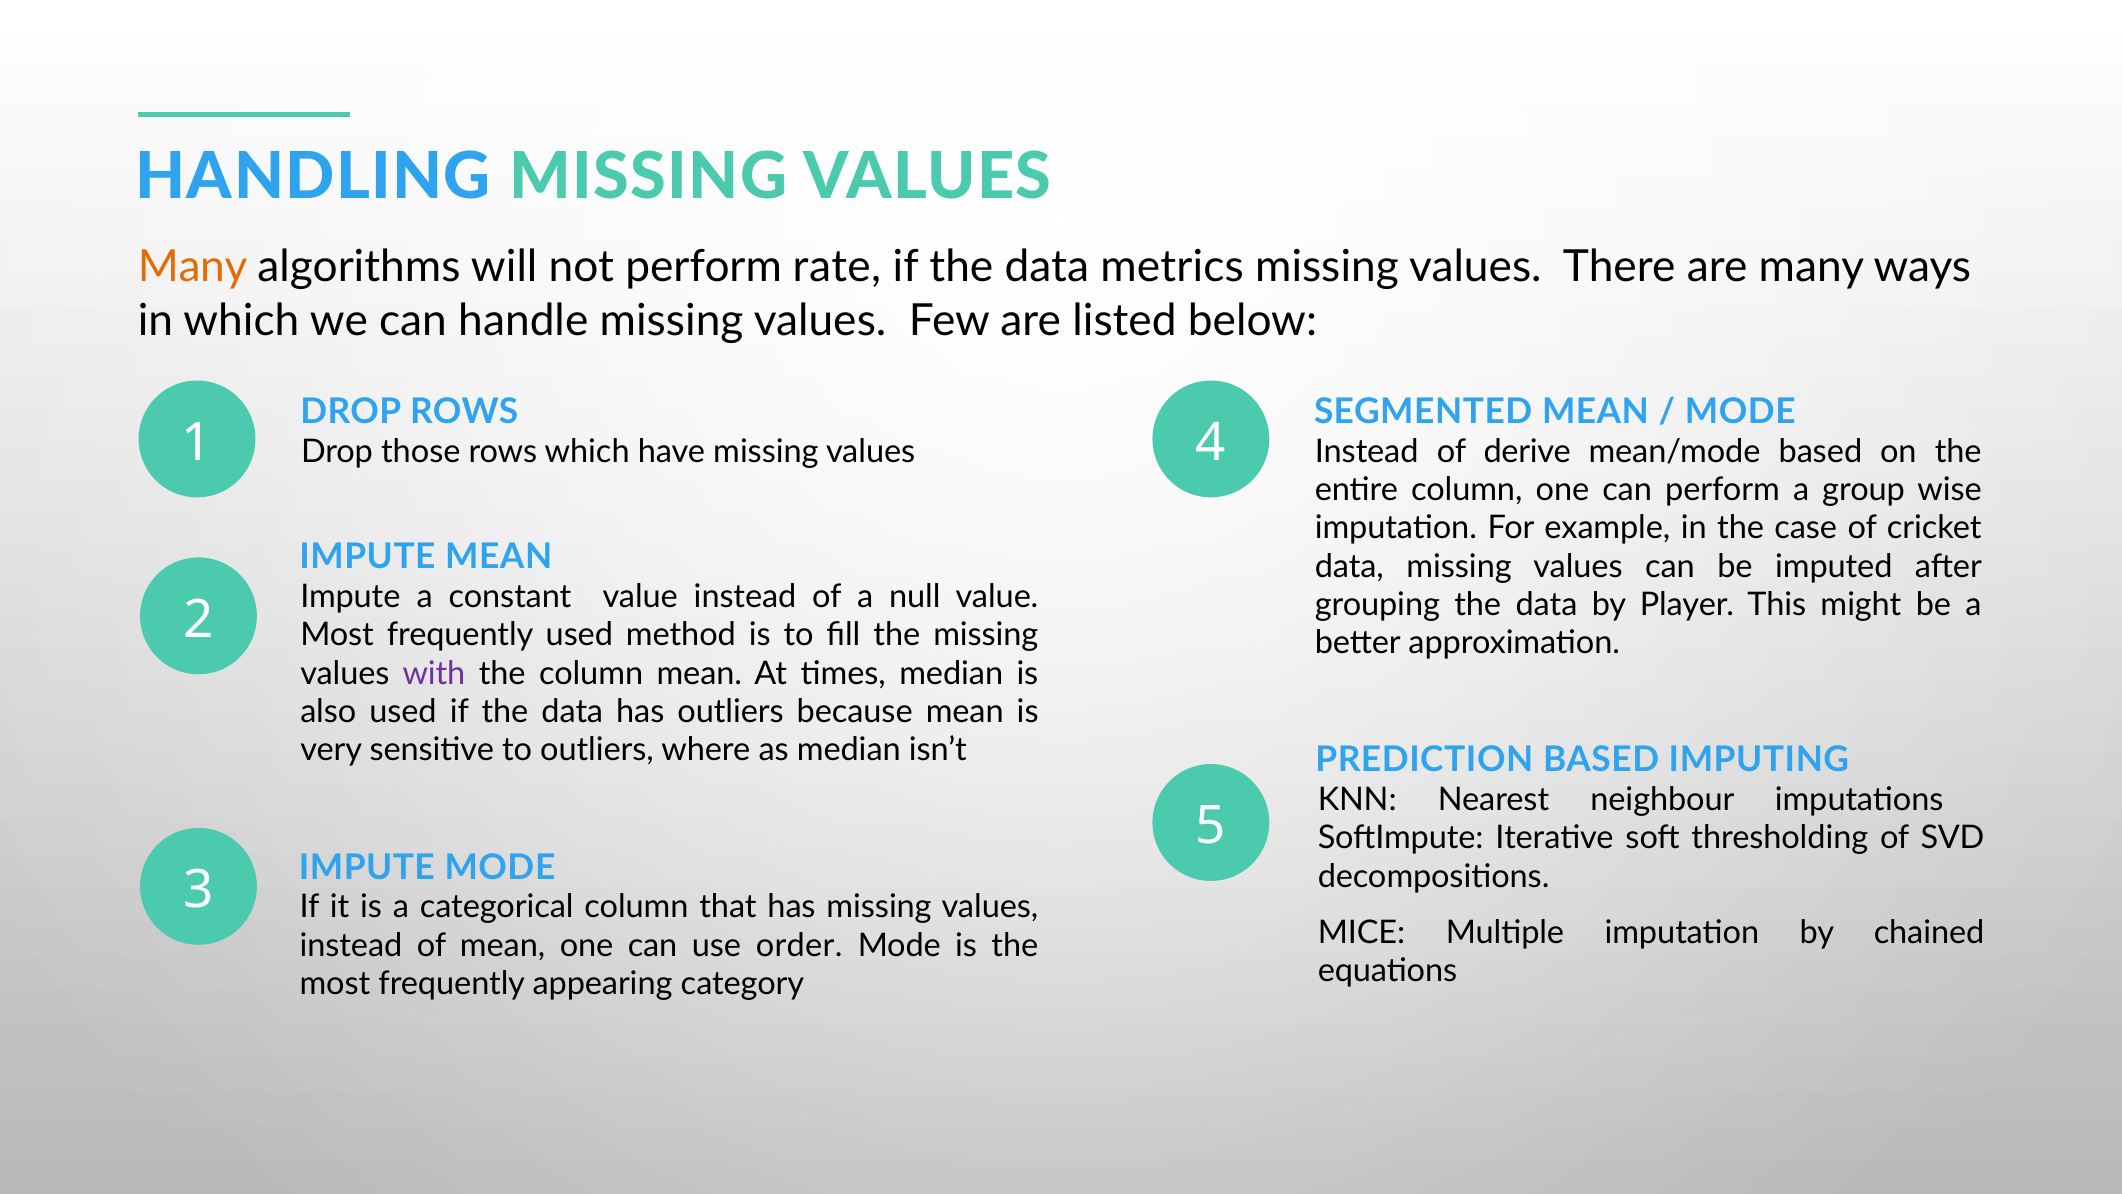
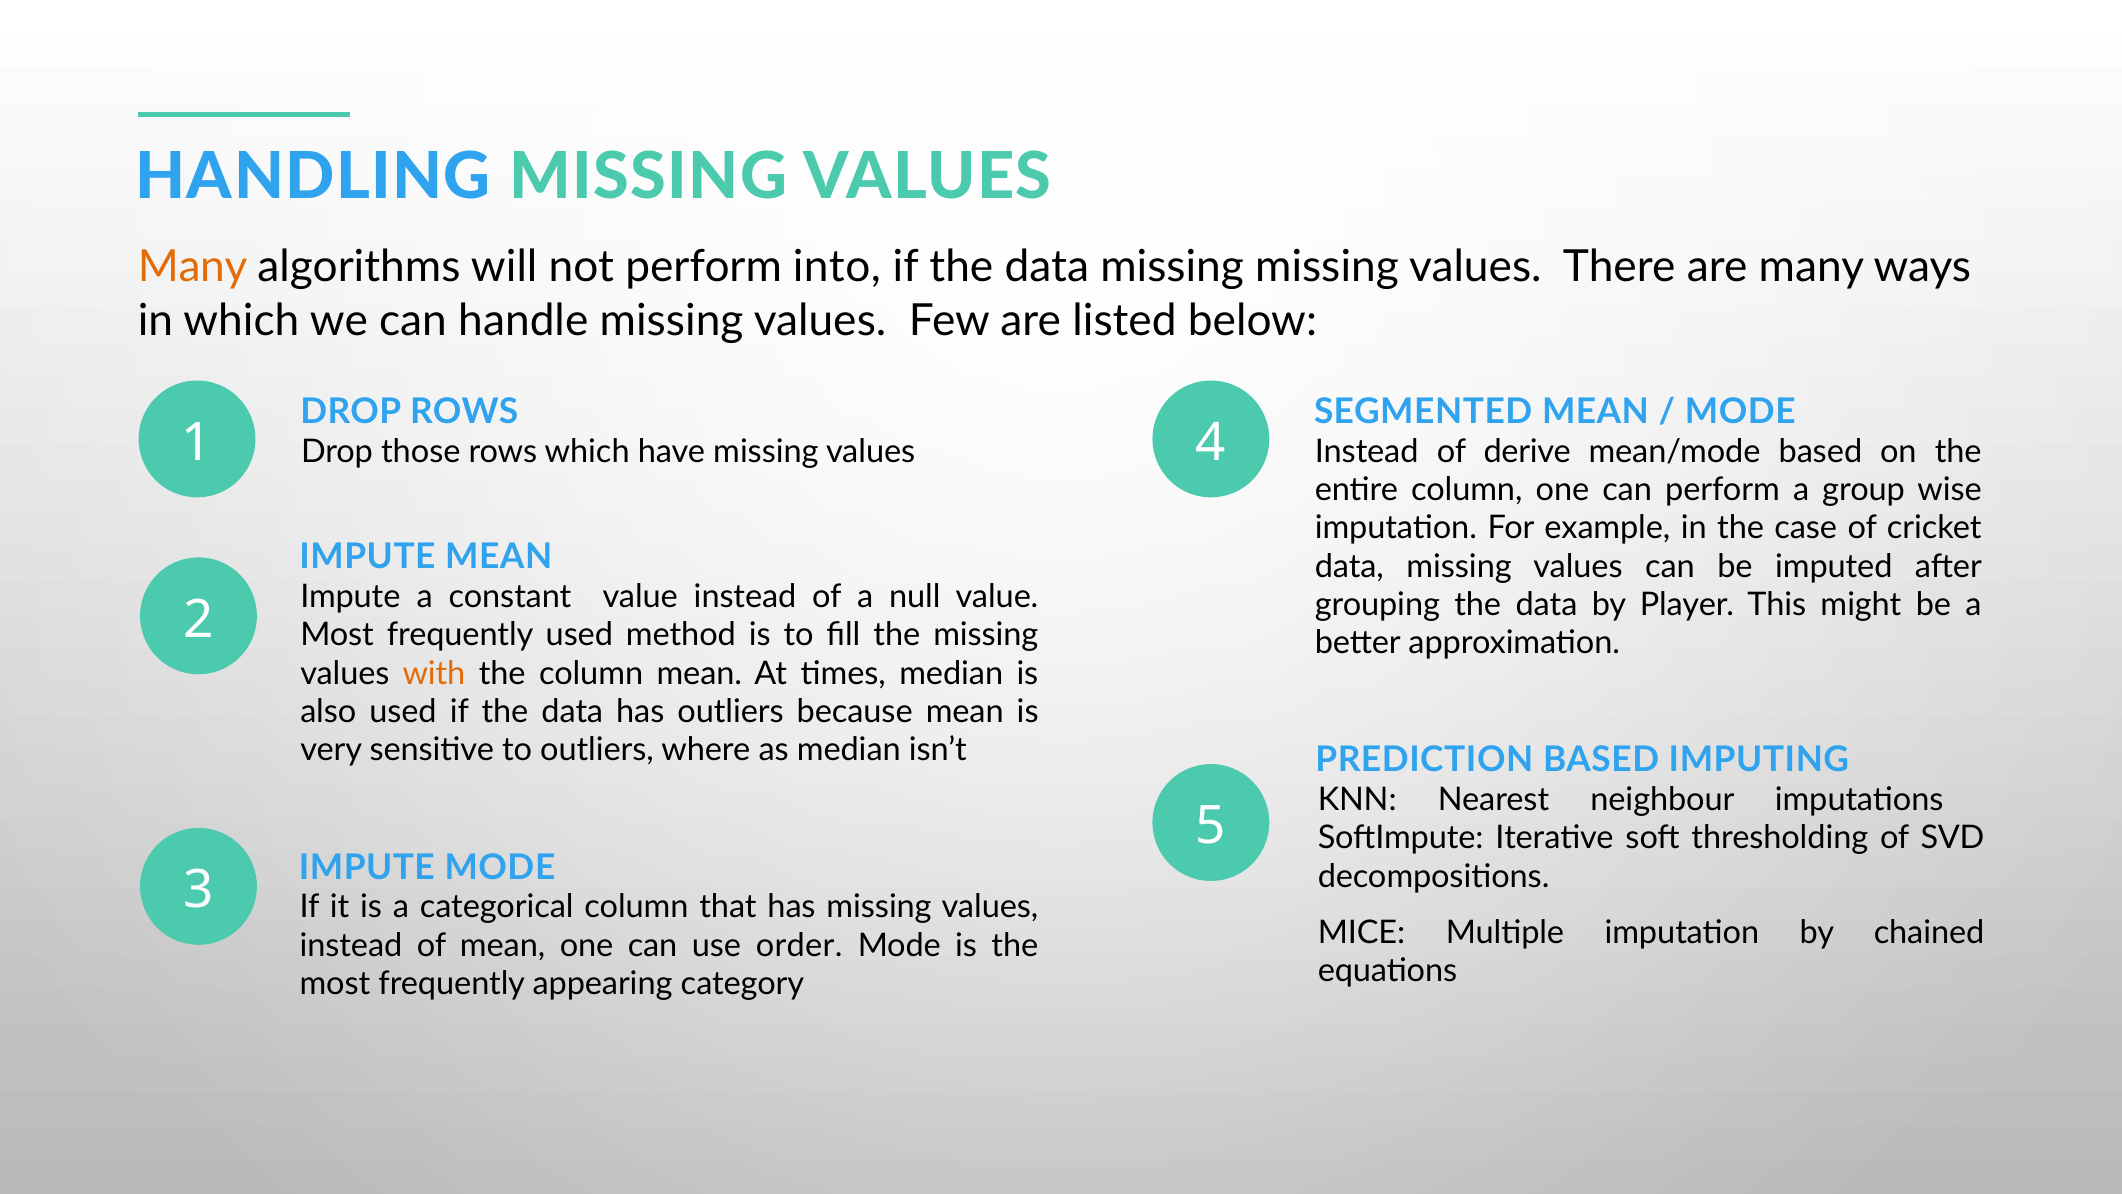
rate: rate -> into (837, 267)
the data metrics: metrics -> missing (1172, 267)
with colour: purple -> orange (434, 673)
